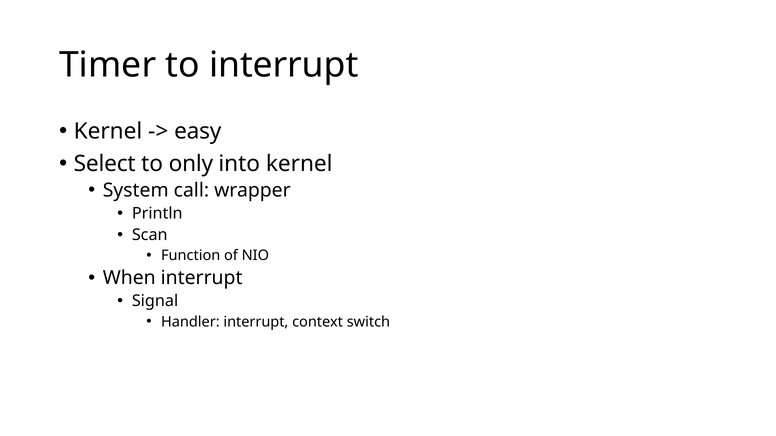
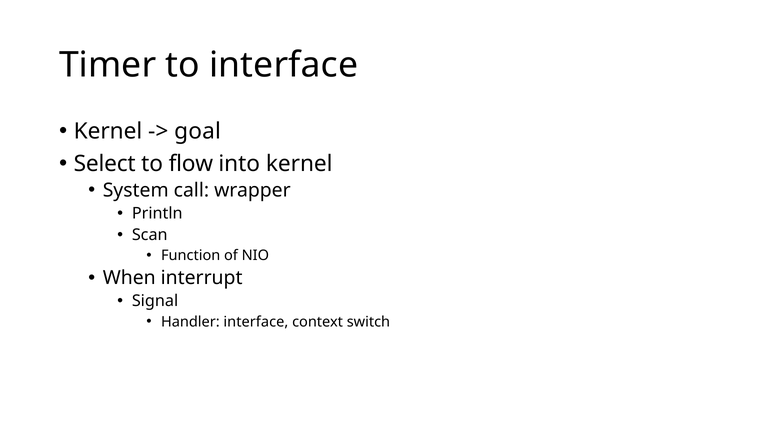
to interrupt: interrupt -> interface (284, 65)
easy: easy -> goal (198, 131)
only: only -> flow (191, 164)
Handler interrupt: interrupt -> interface (256, 322)
